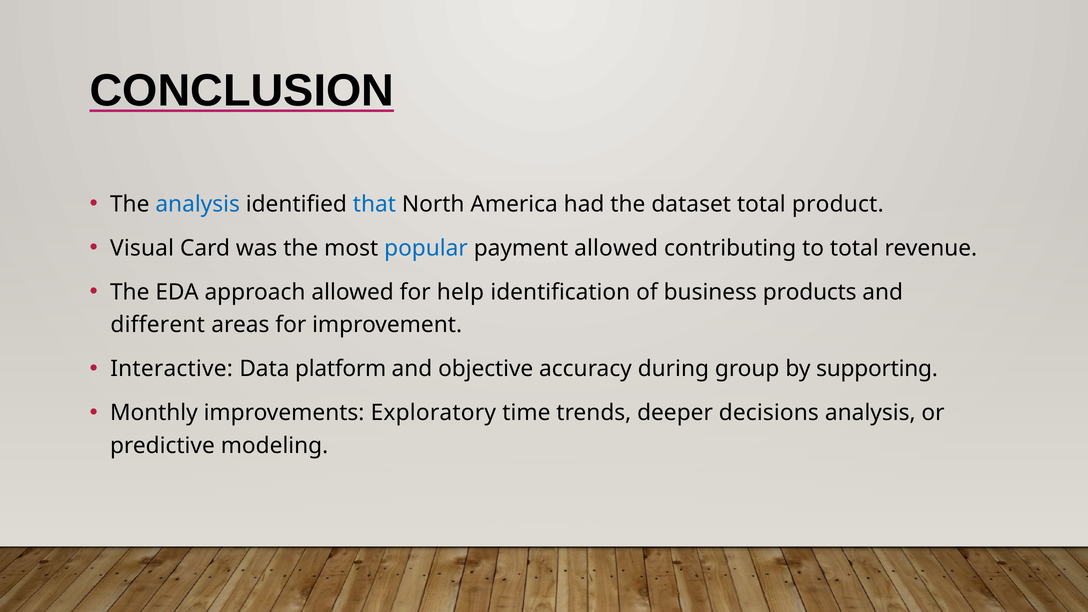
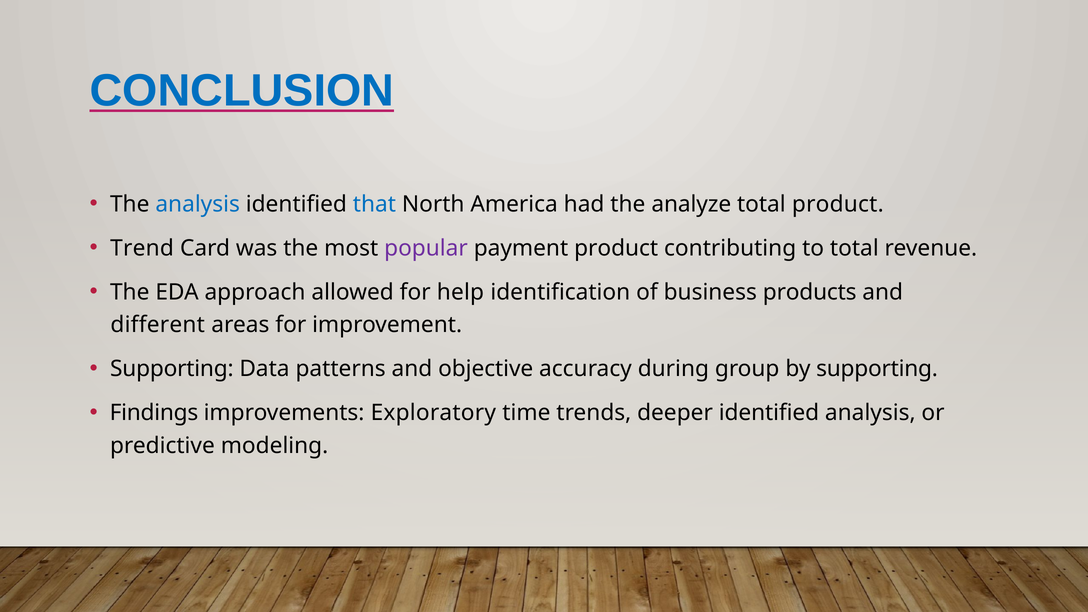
CONCLUSION colour: black -> blue (242, 91)
dataset: dataset -> analyze (691, 204)
Visual: Visual -> Trend (142, 248)
popular colour: blue -> purple (426, 248)
payment allowed: allowed -> product (616, 248)
Interactive: Interactive -> Supporting (172, 369)
platform: platform -> patterns (341, 369)
Monthly: Monthly -> Findings (154, 413)
deeper decisions: decisions -> identified (769, 413)
